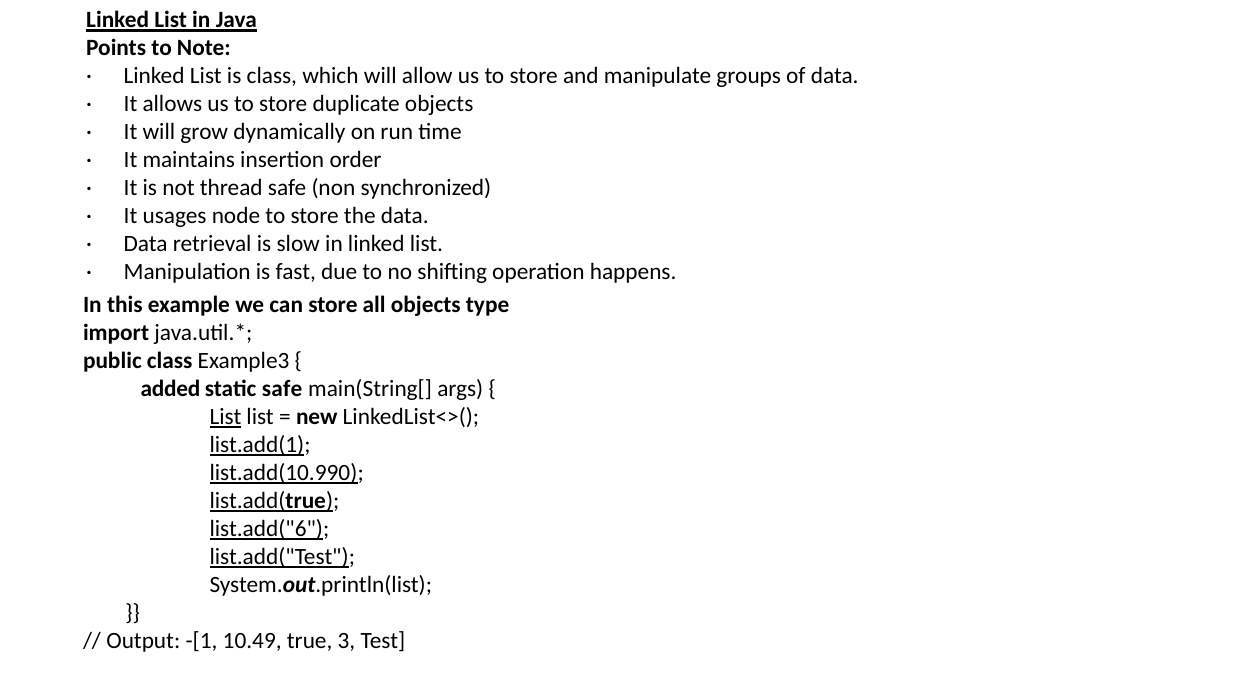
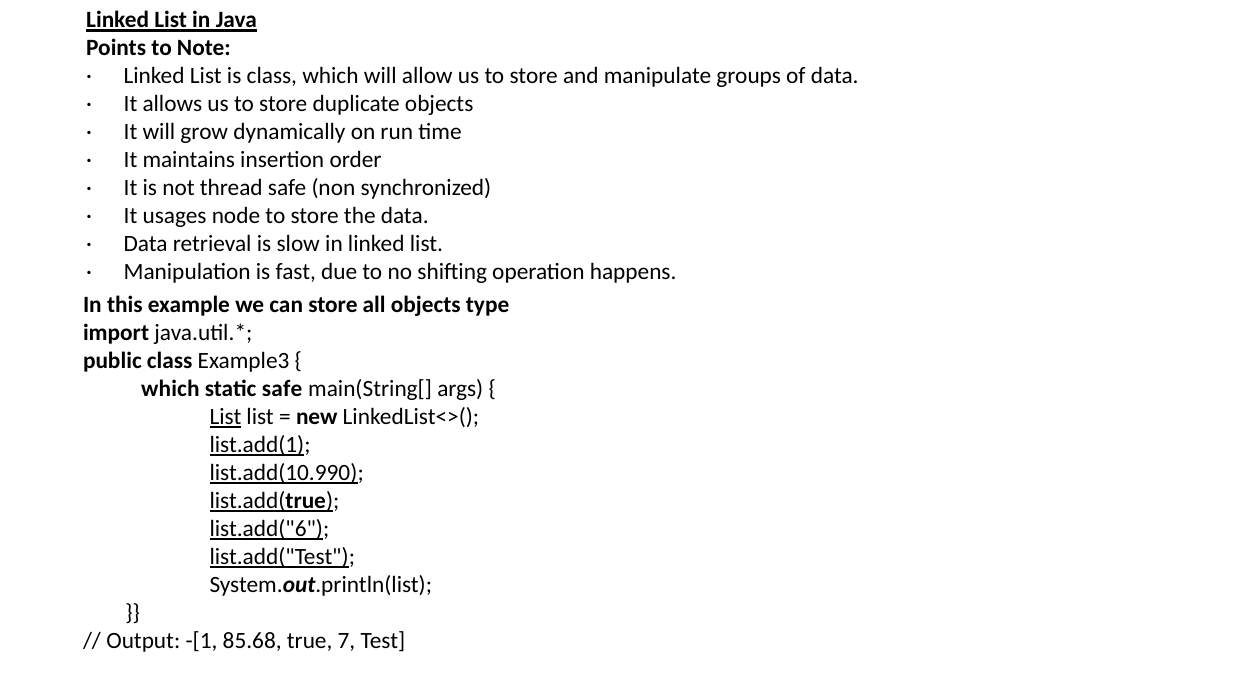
added: added -> which (170, 389)
10.49: 10.49 -> 85.68 (252, 641)
3: 3 -> 7 (346, 641)
